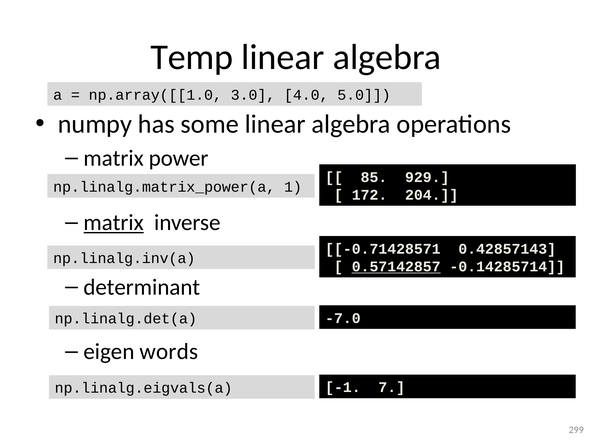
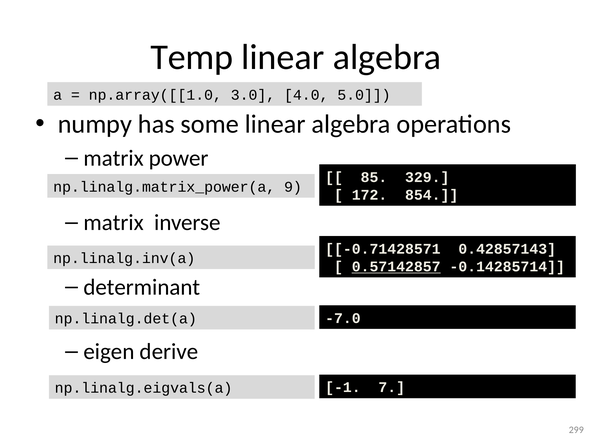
929: 929 -> 329 (427, 177)
1: 1 -> 9 (293, 187)
204: 204 -> 854 (432, 195)
matrix underline: present -> none (114, 223)
words: words -> derive (169, 352)
